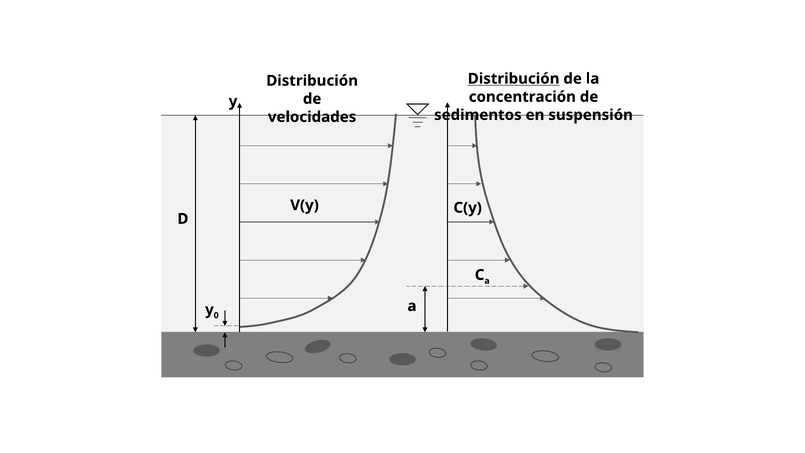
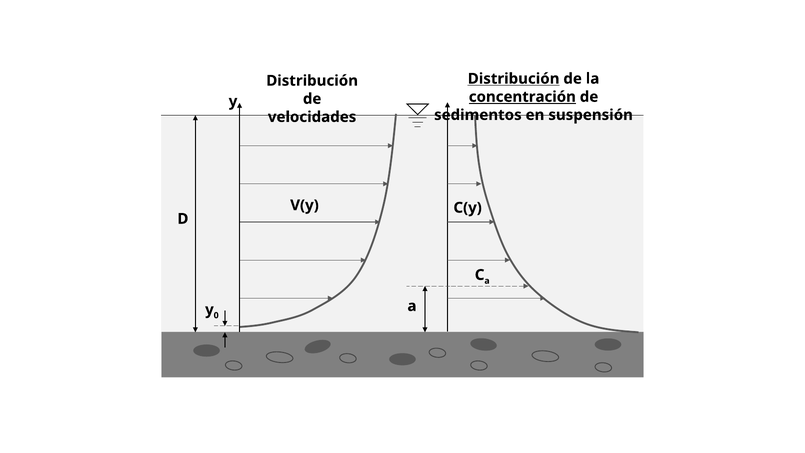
concentración underline: none -> present (522, 97)
